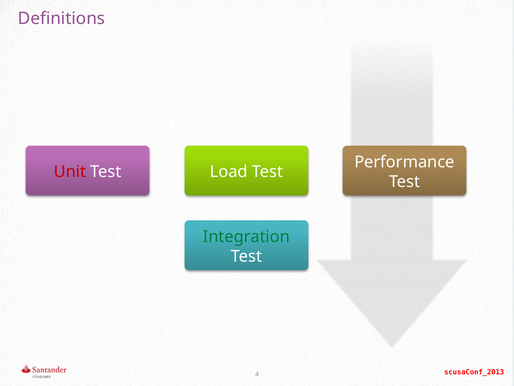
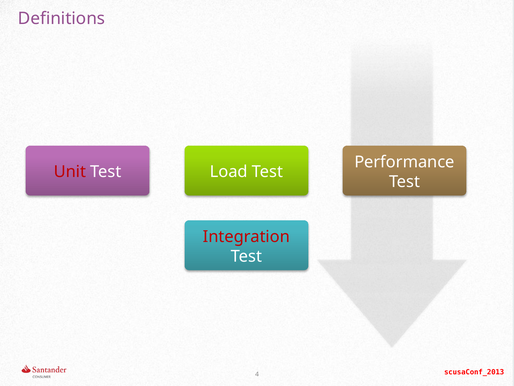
Integration colour: green -> red (246, 236)
